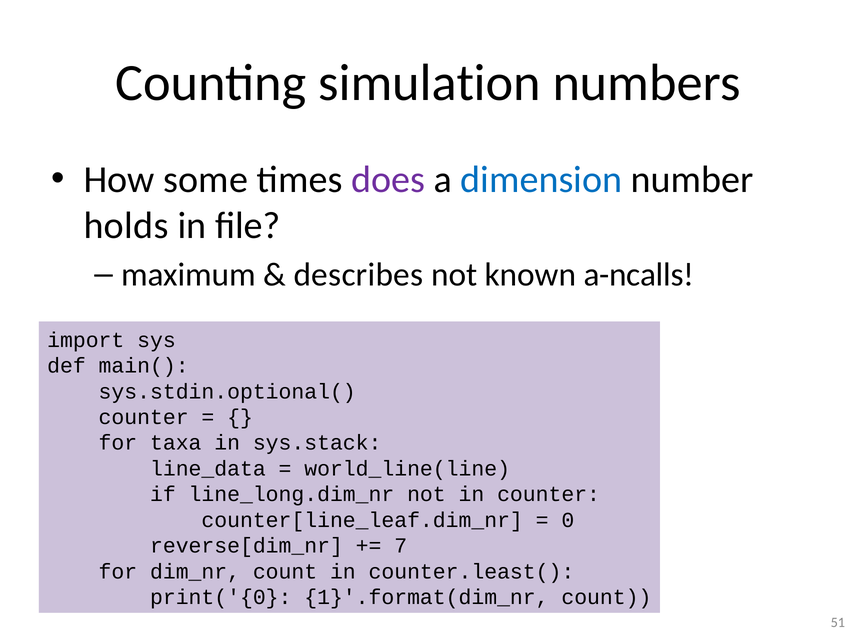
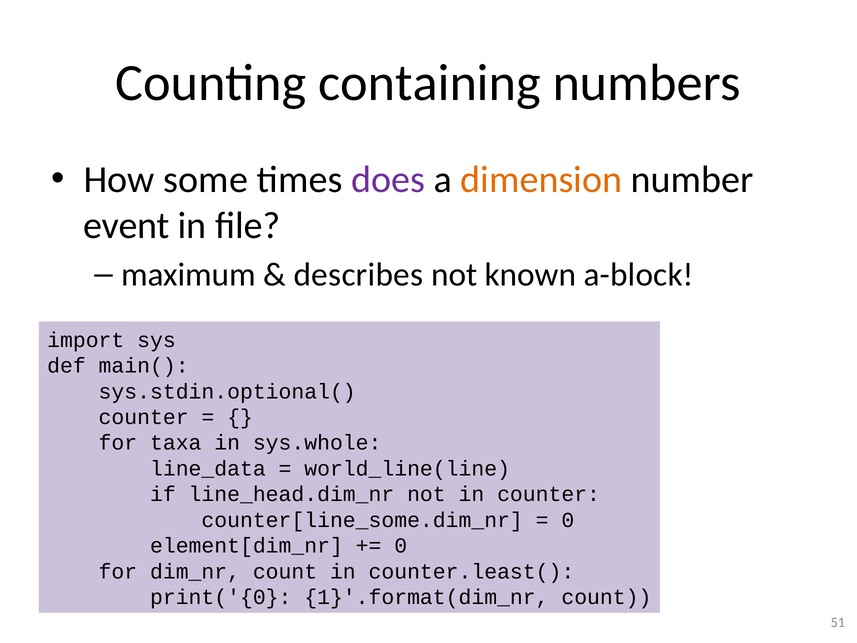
simulation: simulation -> containing (430, 83)
dimension colour: blue -> orange (541, 180)
holds: holds -> event (126, 226)
a-ncalls: a-ncalls -> a-block (639, 275)
sys.stack: sys.stack -> sys.whole (317, 443)
line_long.dim_nr: line_long.dim_nr -> line_head.dim_nr (291, 494)
counter[line_leaf.dim_nr: counter[line_leaf.dim_nr -> counter[line_some.dim_nr (362, 520)
reverse[dim_nr: reverse[dim_nr -> element[dim_nr (246, 546)
7: 7 -> 0 (401, 546)
